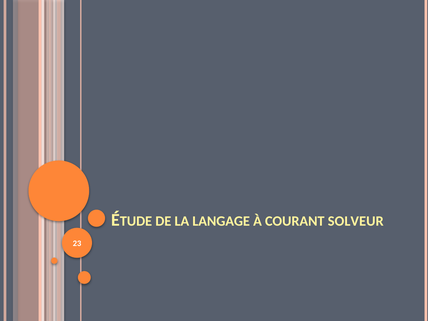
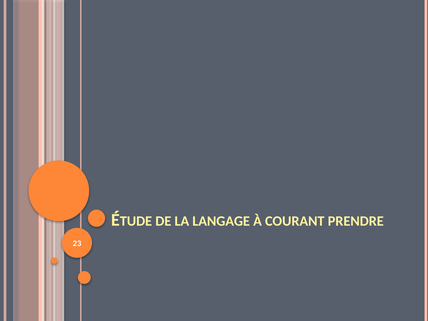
SOLVEUR: SOLVEUR -> PRENDRE (356, 221)
